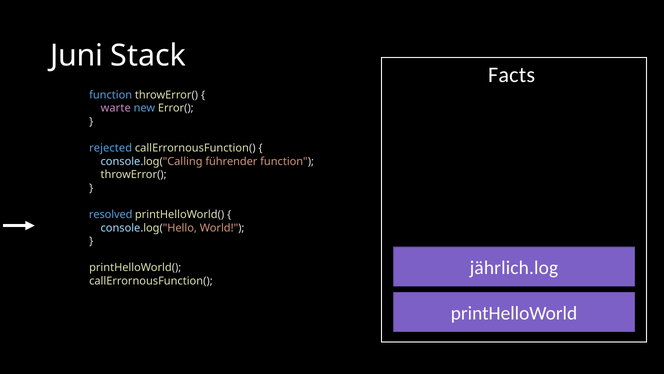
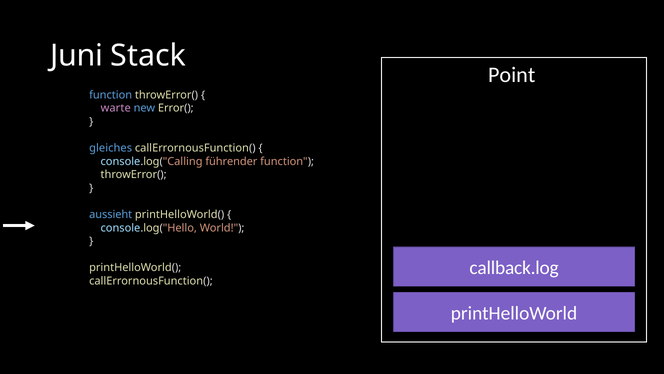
Facts: Facts -> Point (512, 75)
rejected: rejected -> gleiches (111, 148)
resolved: resolved -> aussieht (111, 214)
jährlich.log: jährlich.log -> callback.log (514, 268)
